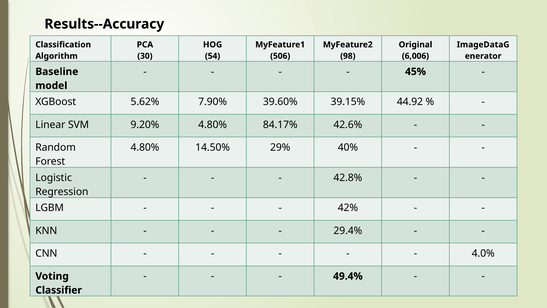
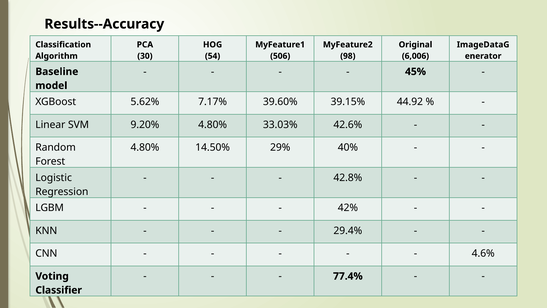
7.90%: 7.90% -> 7.17% (213, 102)
84.17%: 84.17% -> 33.03% (280, 125)
4.0%: 4.0% -> 4.6% (483, 253)
49.4%: 49.4% -> 77.4% (348, 276)
